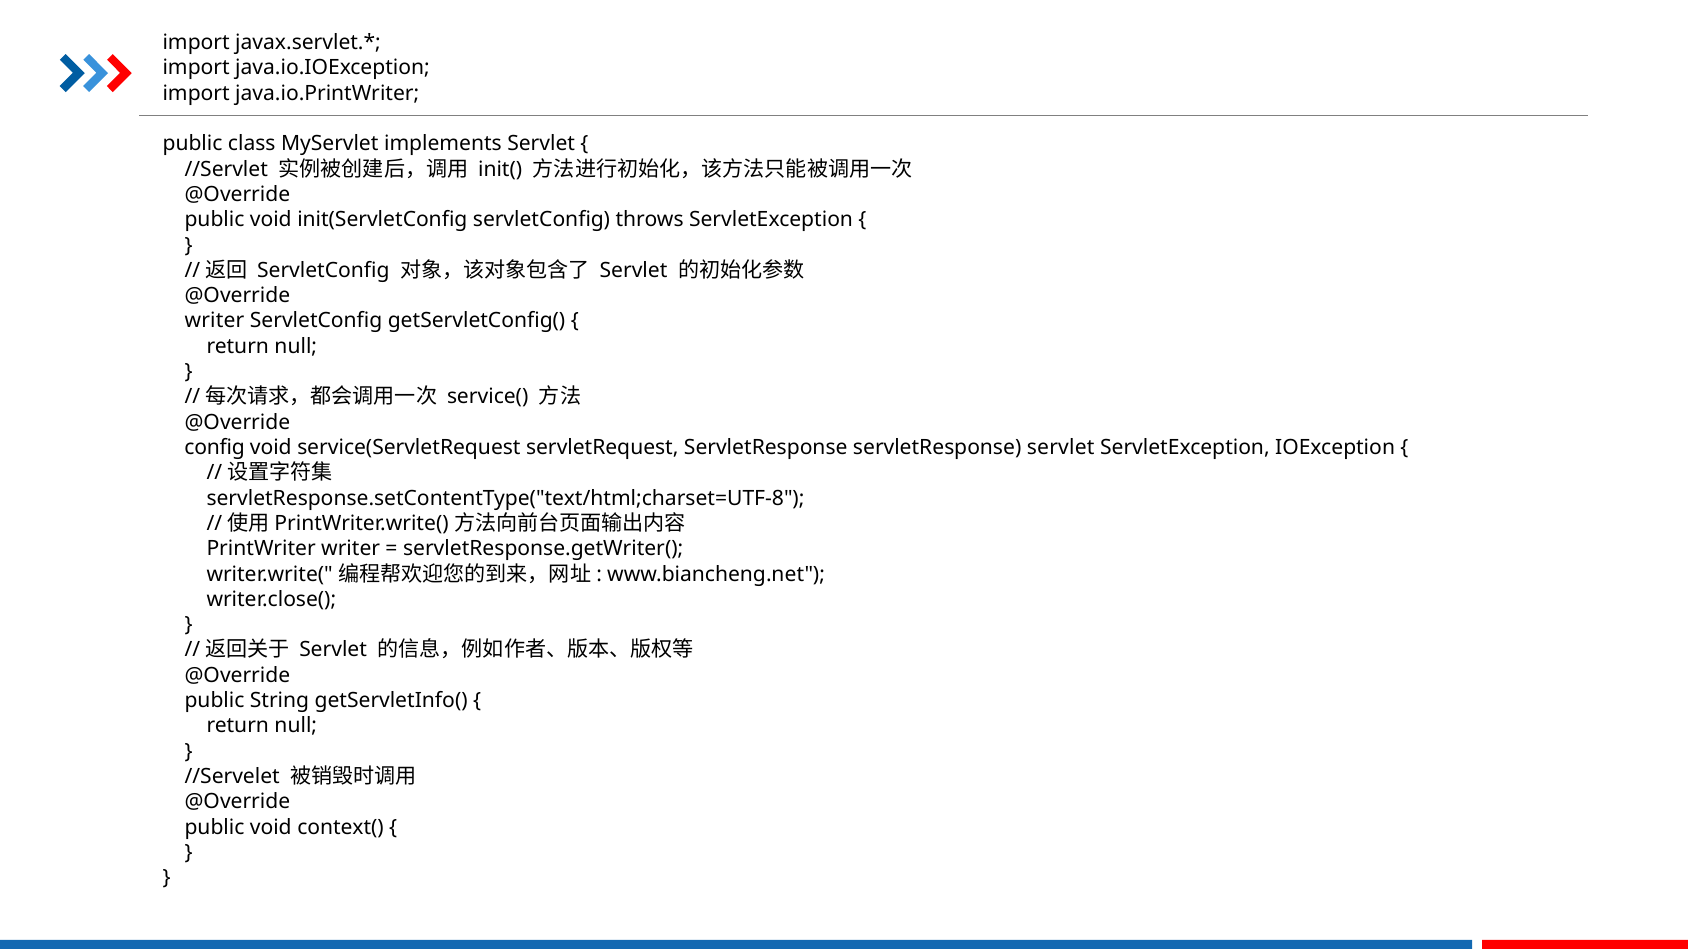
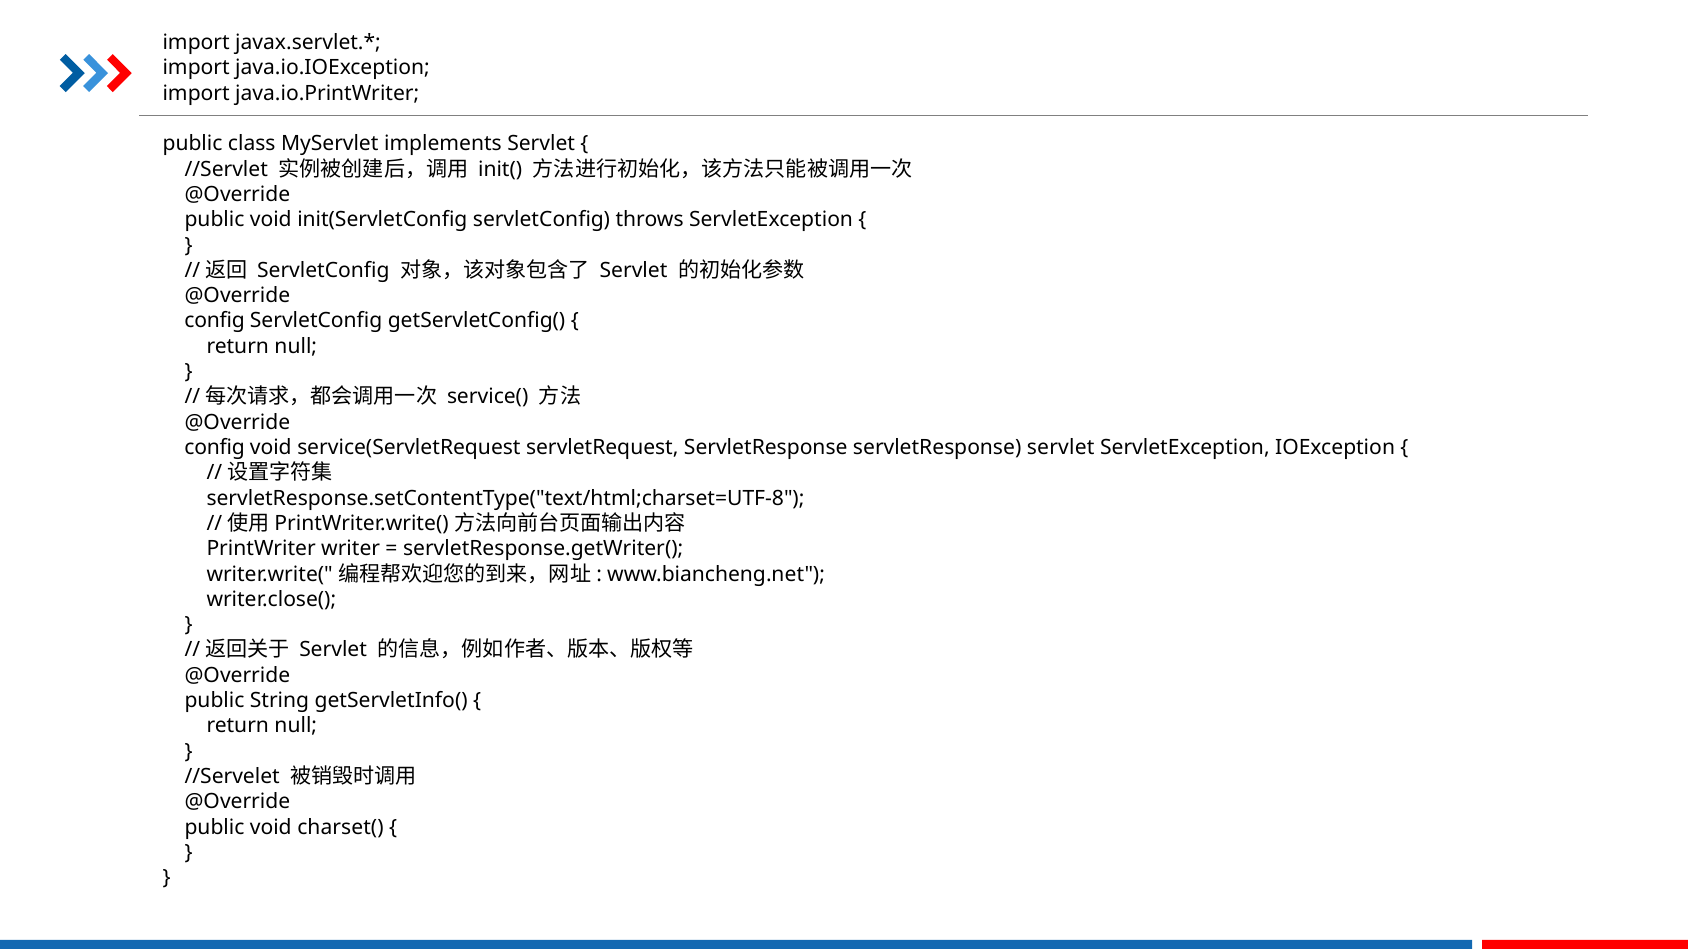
writer: writer -> config (215, 321)
context(: context( -> charset( (340, 828)
